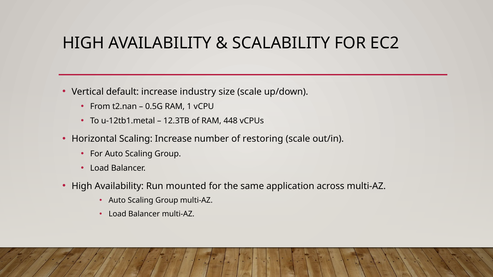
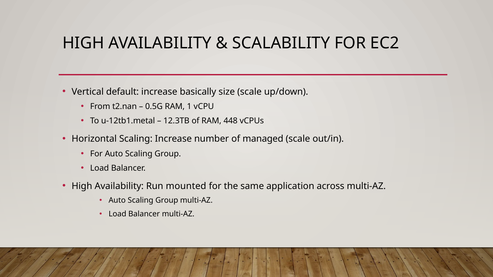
industry: industry -> basically (198, 92)
restoring: restoring -> managed (263, 139)
